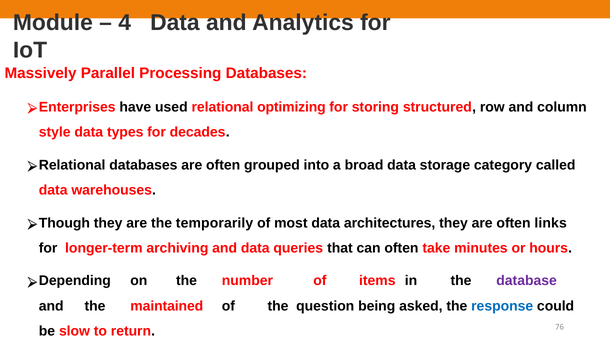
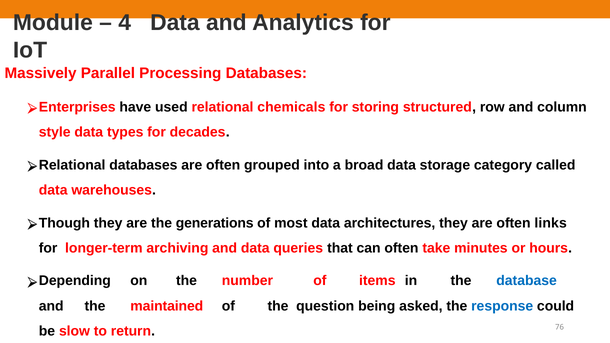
optimizing: optimizing -> chemicals (291, 107)
temporarily: temporarily -> generations (215, 223)
database colour: purple -> blue (527, 281)
